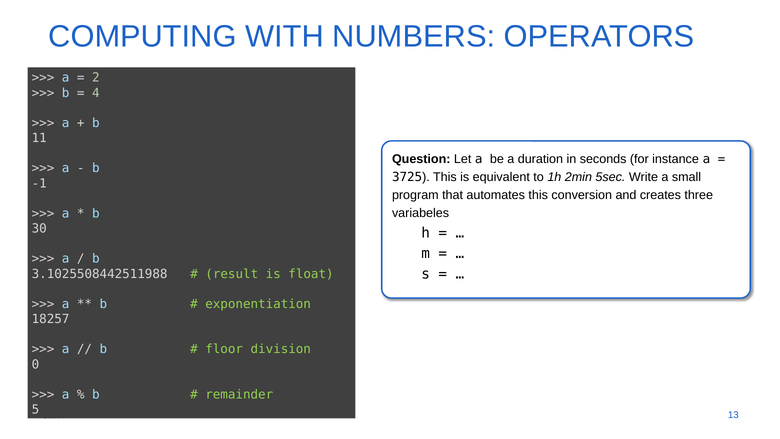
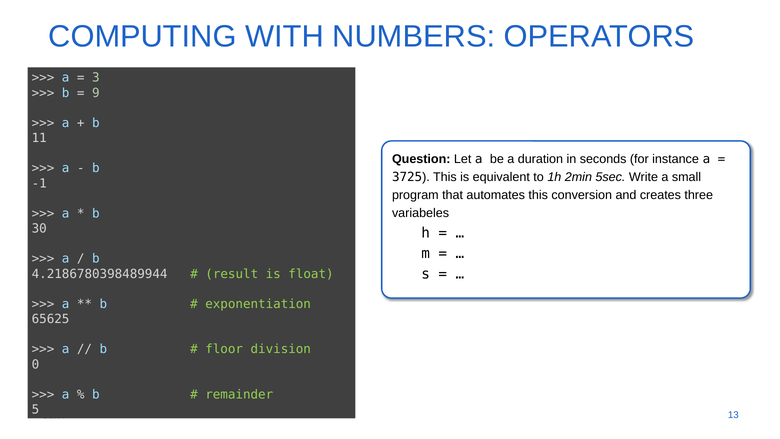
2: 2 -> 3 (96, 78)
4: 4 -> 9 (96, 93)
3.1025508442511988: 3.1025508442511988 -> 4.2186780398489944 (100, 274)
18257: 18257 -> 65625 (51, 319)
